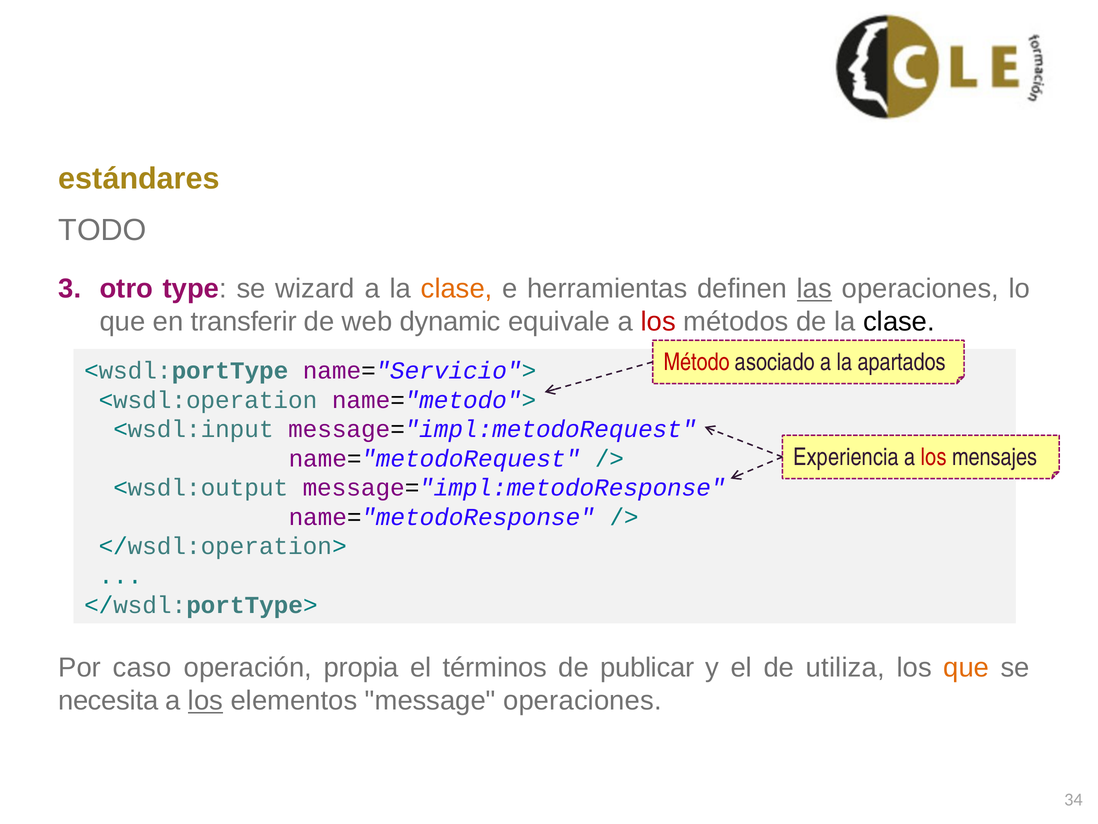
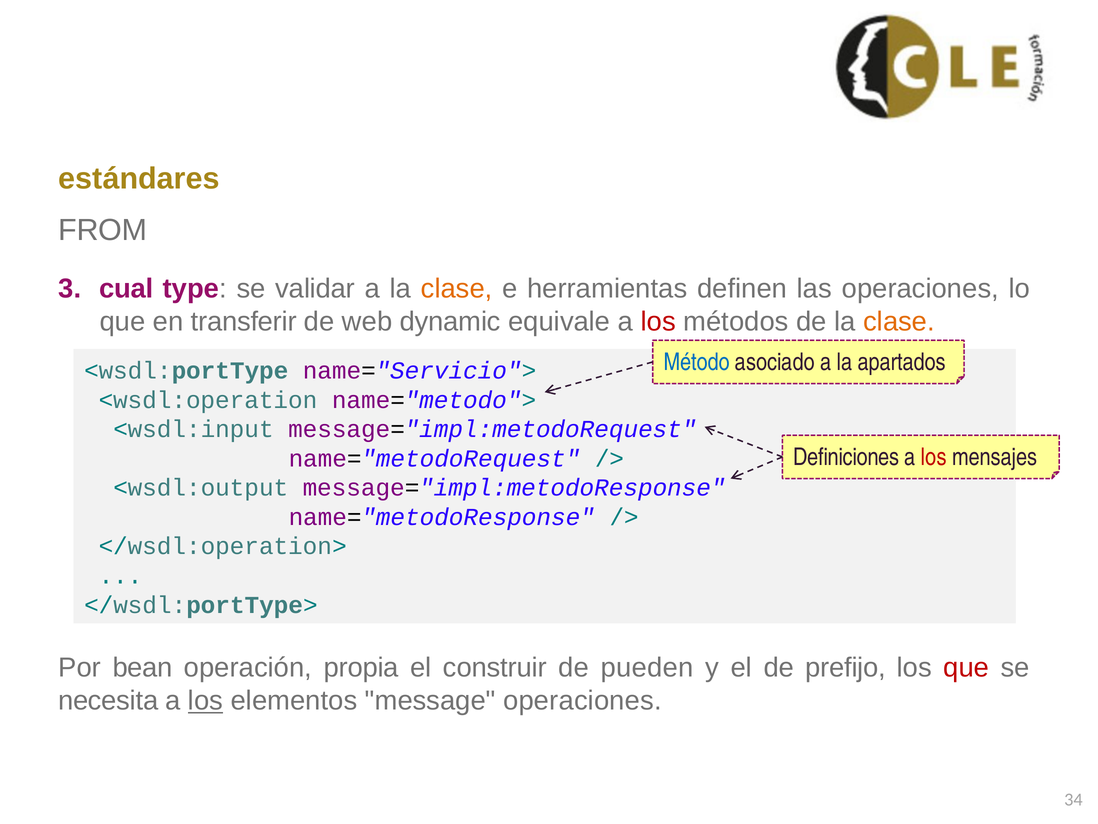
TODO: TODO -> FROM (103, 230)
otro: otro -> cual (126, 289)
wizard: wizard -> validar (315, 289)
las underline: present -> none (814, 289)
clase colour: black -> orange (899, 322)
Método colour: red -> blue (697, 362)
Experiencia: Experiencia -> Definiciones (846, 457)
caso: caso -> bean (143, 667)
términos: términos -> construir (495, 667)
publicar: publicar -> pueden (647, 667)
utiliza: utiliza -> prefijo (846, 667)
que colour: orange -> red (966, 667)
